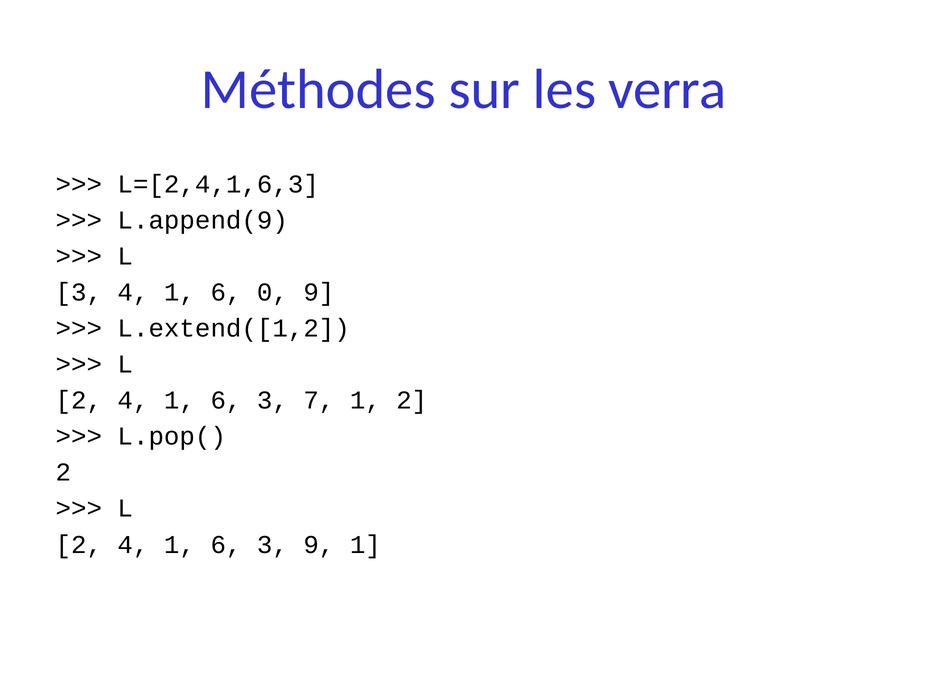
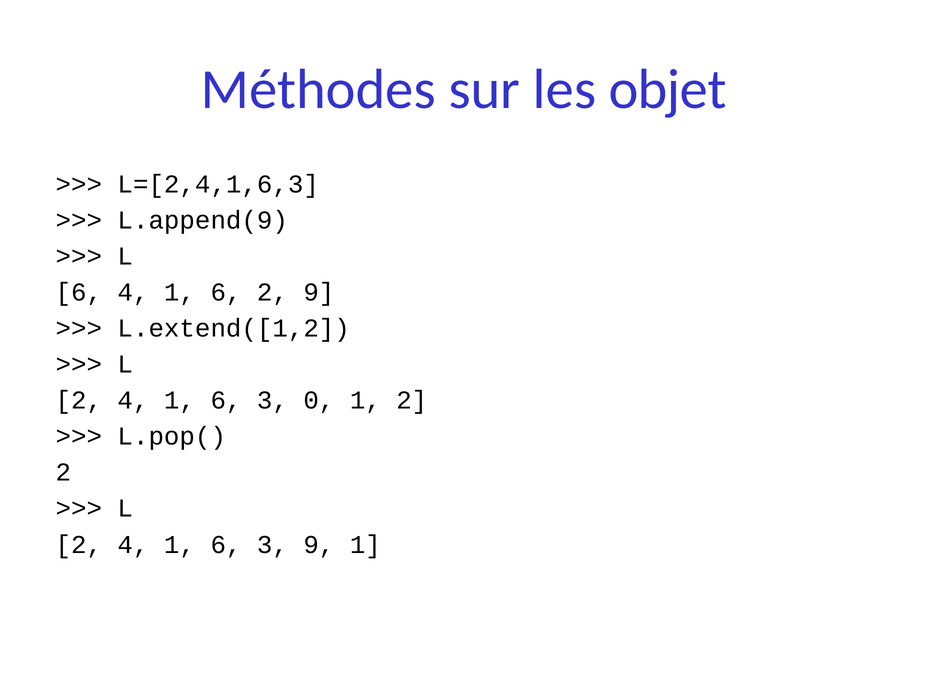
verra: verra -> objet (667, 90)
3: 3 -> 6 (79, 292)
6 0: 0 -> 2 (272, 292)
7: 7 -> 0 (319, 400)
